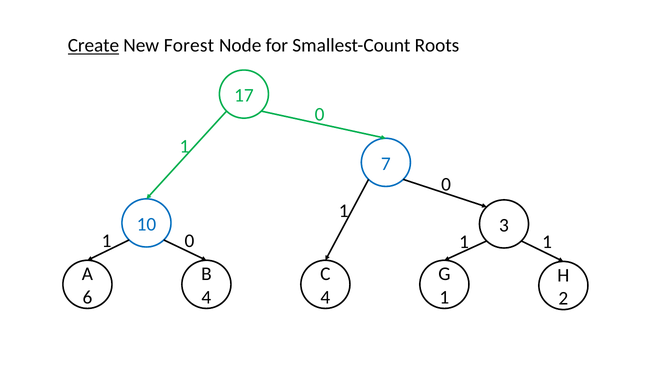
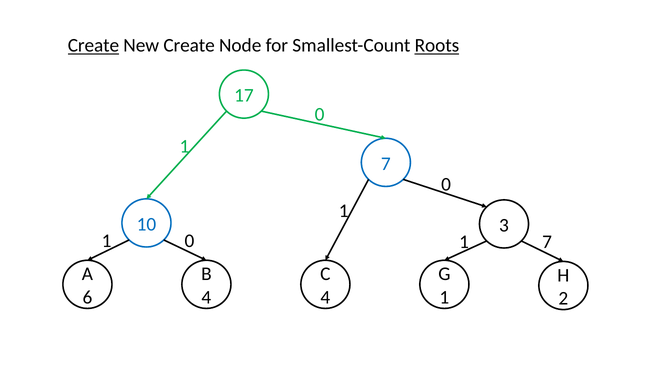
New Forest: Forest -> Create (189, 46)
Roots underline: none -> present (437, 46)
1 1: 1 -> 7 (547, 242)
